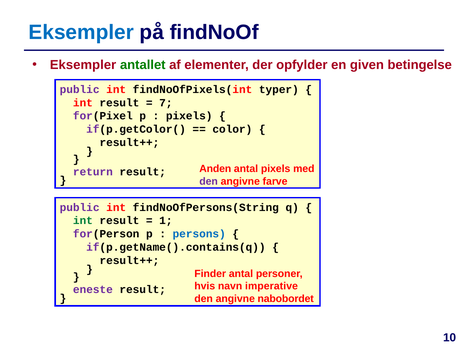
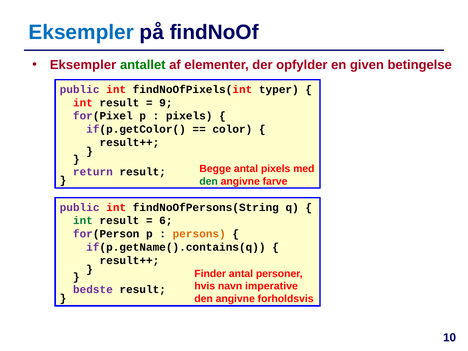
7: 7 -> 9 (166, 103)
Anden: Anden -> Begge (215, 169)
den colour: purple -> green (209, 181)
1: 1 -> 6 (166, 221)
persons colour: blue -> orange (199, 234)
eneste: eneste -> bedste (93, 290)
nabobordet: nabobordet -> forholdsvis (286, 299)
